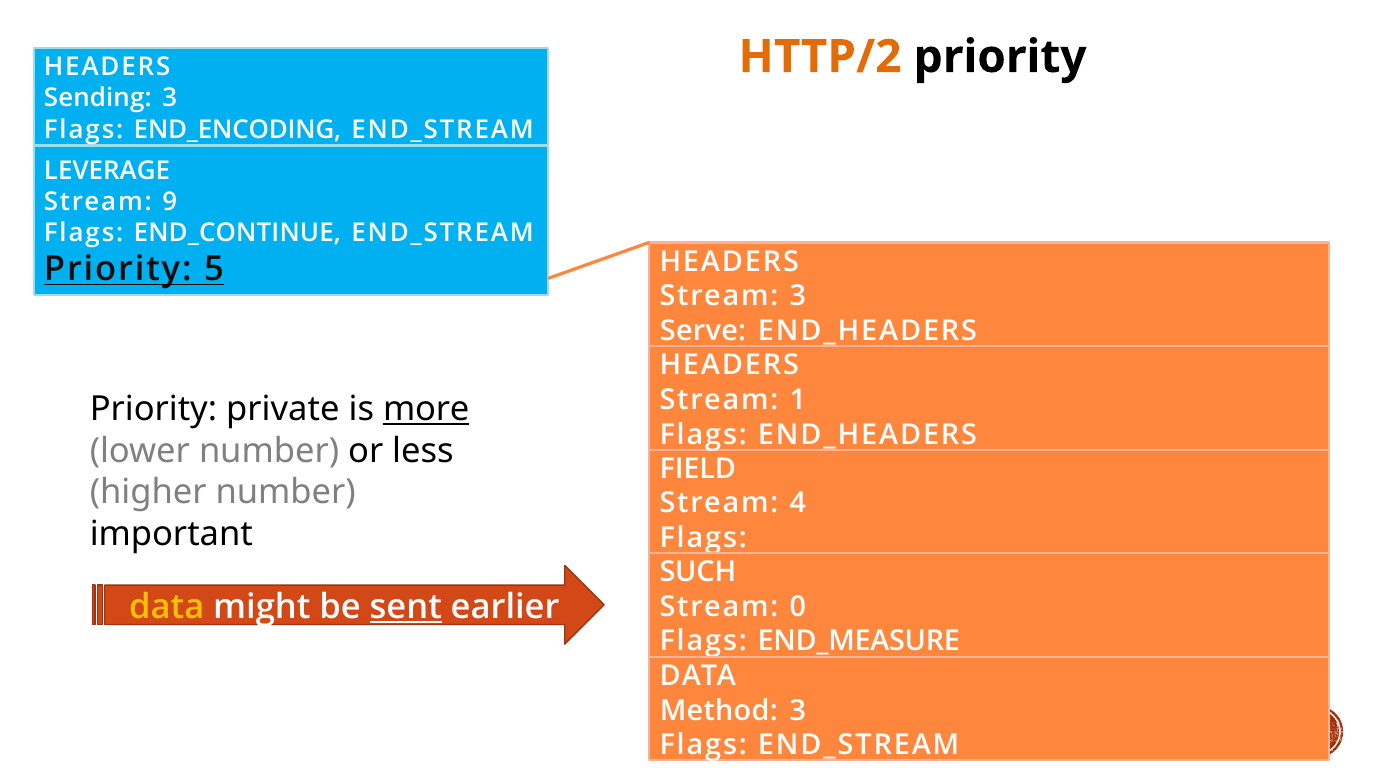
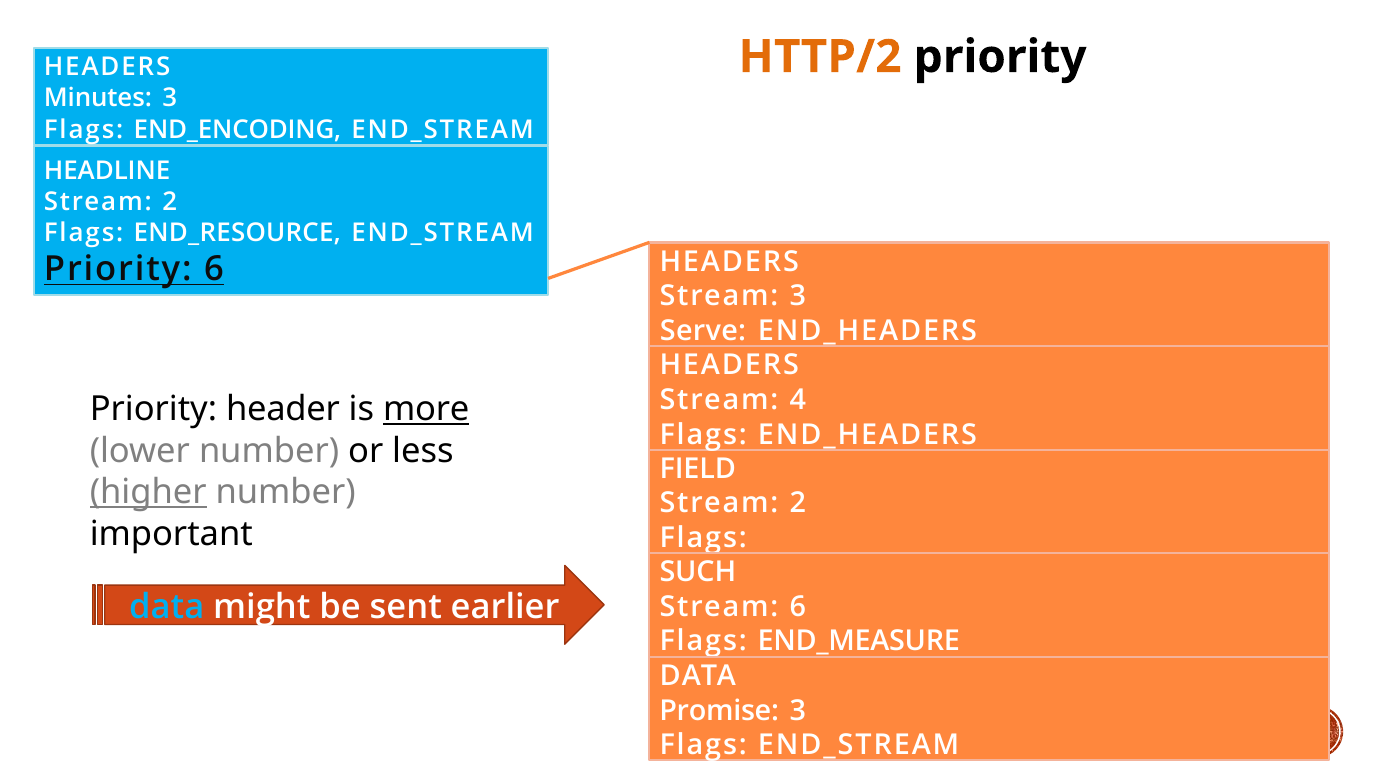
Sending: Sending -> Minutes (98, 98)
LEVERAGE: LEVERAGE -> HEADLINE (107, 170)
9: 9 -> 2 (170, 201)
END_CONTINUE: END_CONTINUE -> END_RESOURCE (237, 233)
Priority 5: 5 -> 6 (214, 269)
1: 1 -> 4 (798, 400)
private: private -> header (283, 409)
higher underline: none -> present (148, 492)
4: 4 -> 2 (798, 503)
data colour: yellow -> light blue (167, 607)
sent underline: present -> none (406, 607)
Stream 0: 0 -> 6 (798, 607)
Method: Method -> Promise (719, 710)
